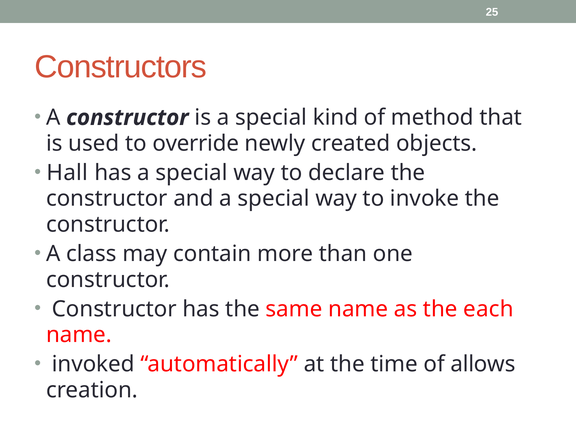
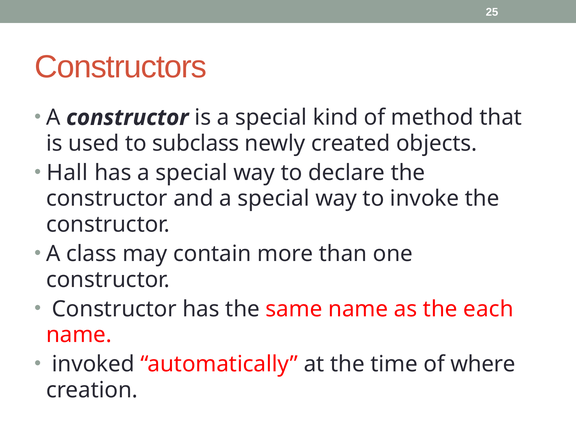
override: override -> subclass (196, 143)
allows: allows -> where (483, 364)
